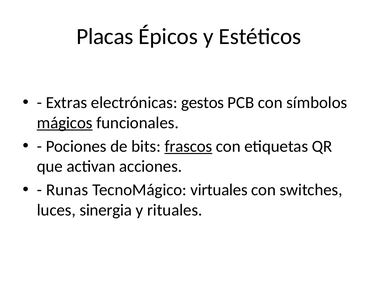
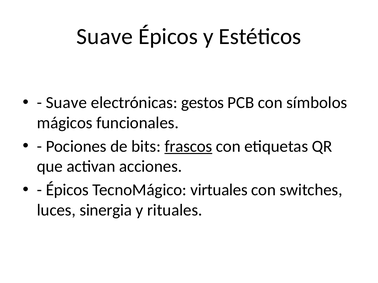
Placas: Placas -> Suave (105, 37)
Extras: Extras -> Suave (66, 103)
mágicos underline: present -> none (65, 123)
Runas: Runas -> Épicos (67, 190)
